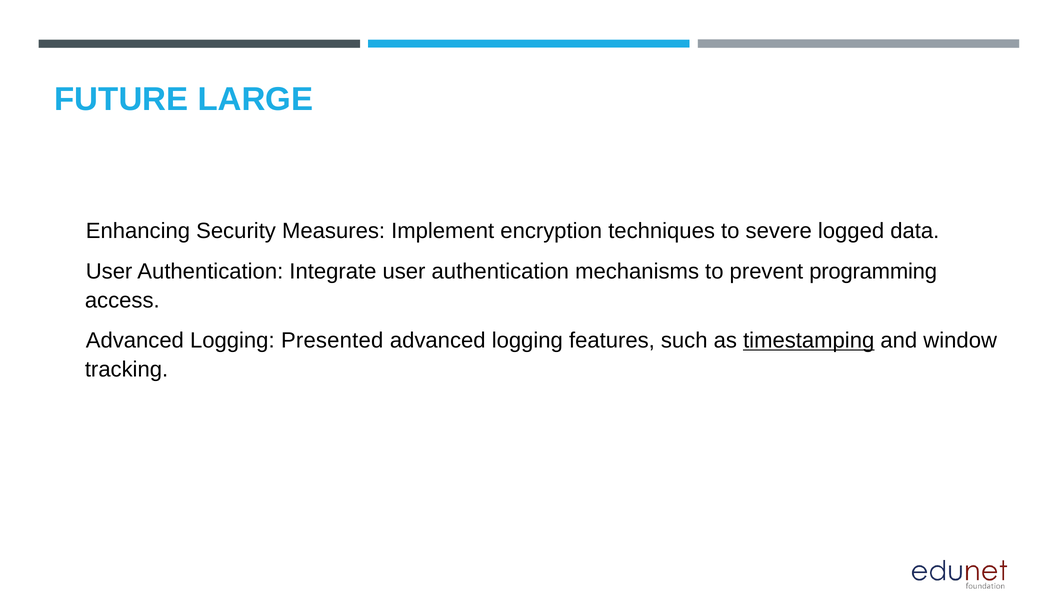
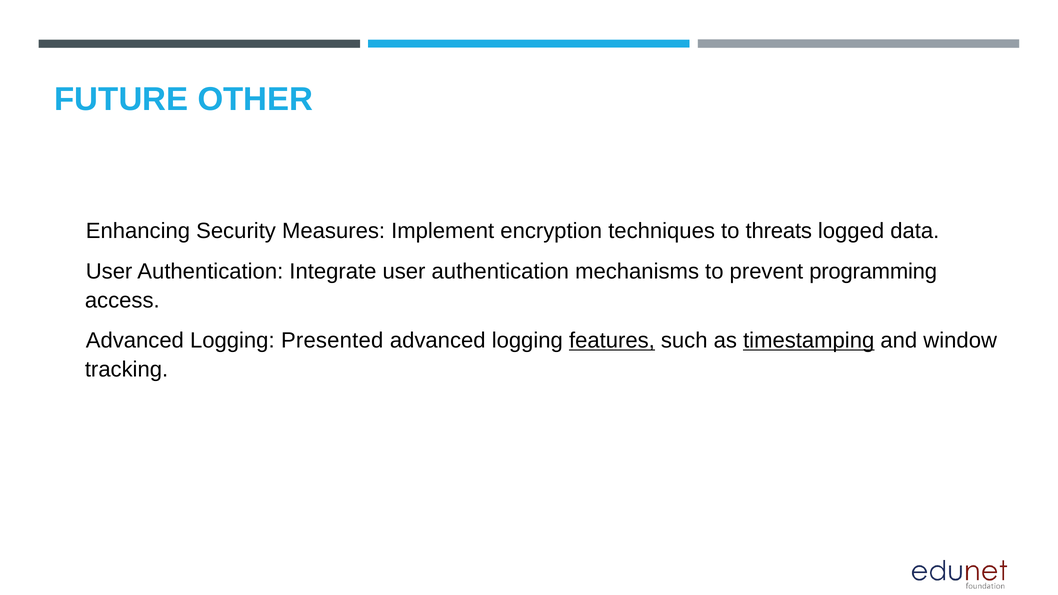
LARGE: LARGE -> OTHER (255, 99)
severe: severe -> threats (779, 231)
features underline: none -> present (612, 341)
